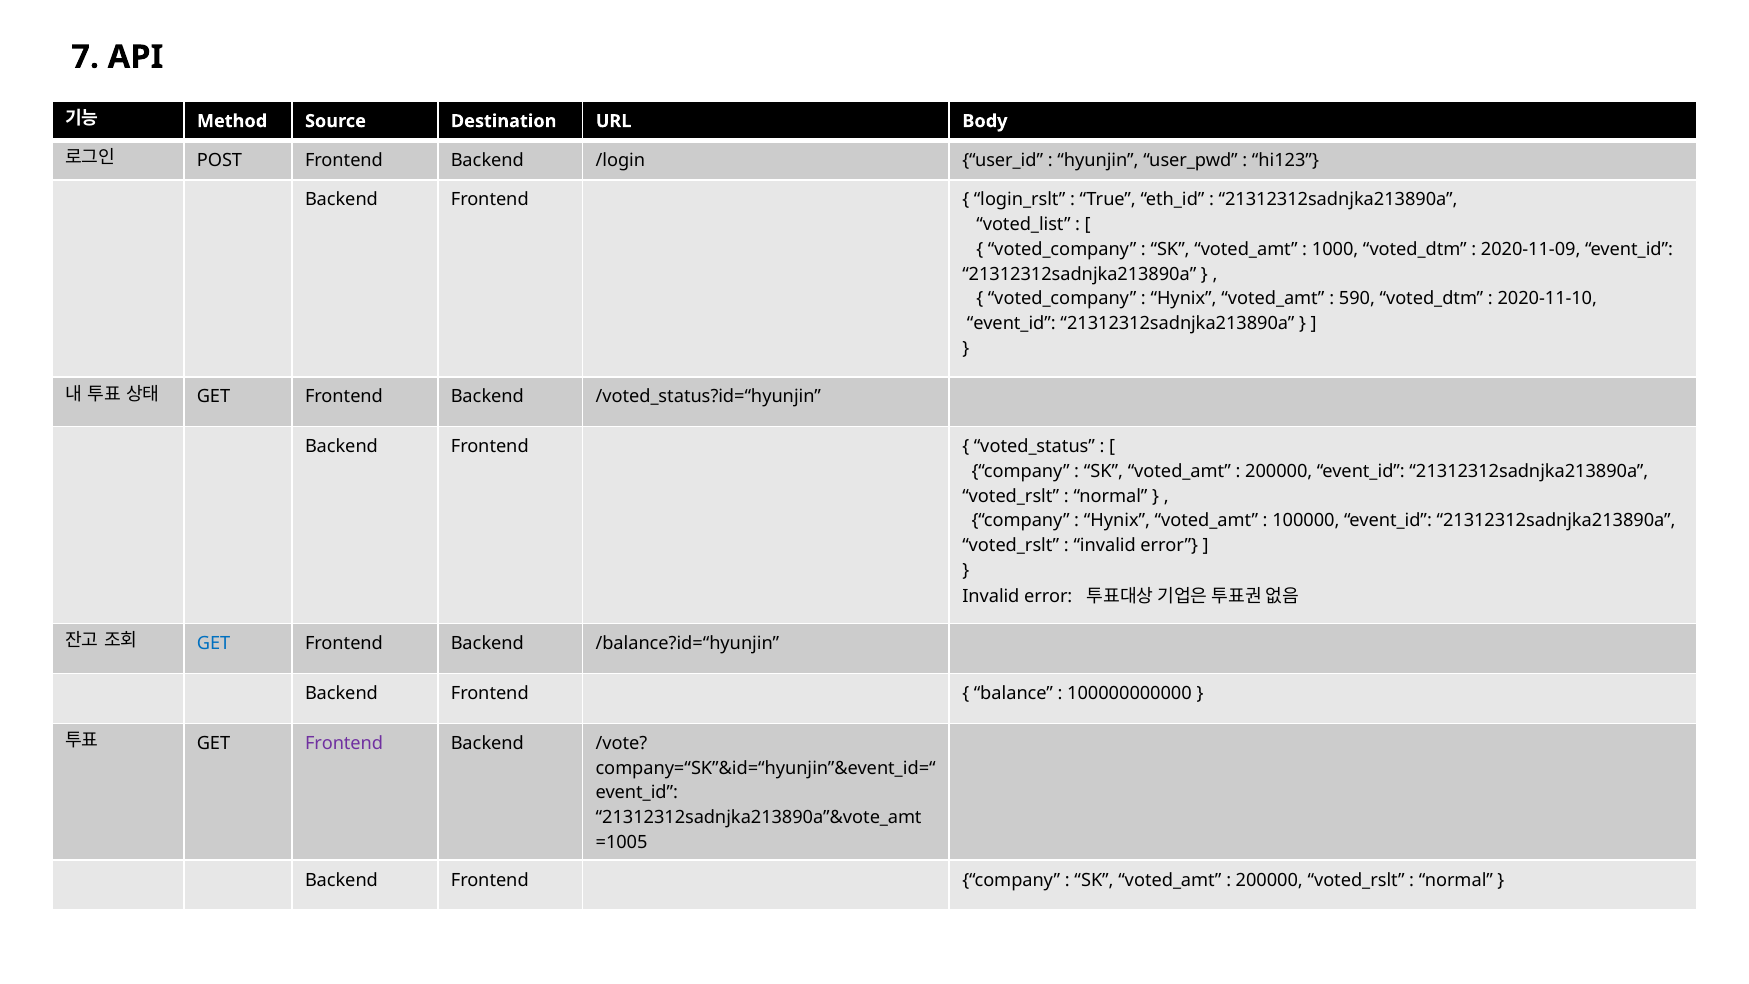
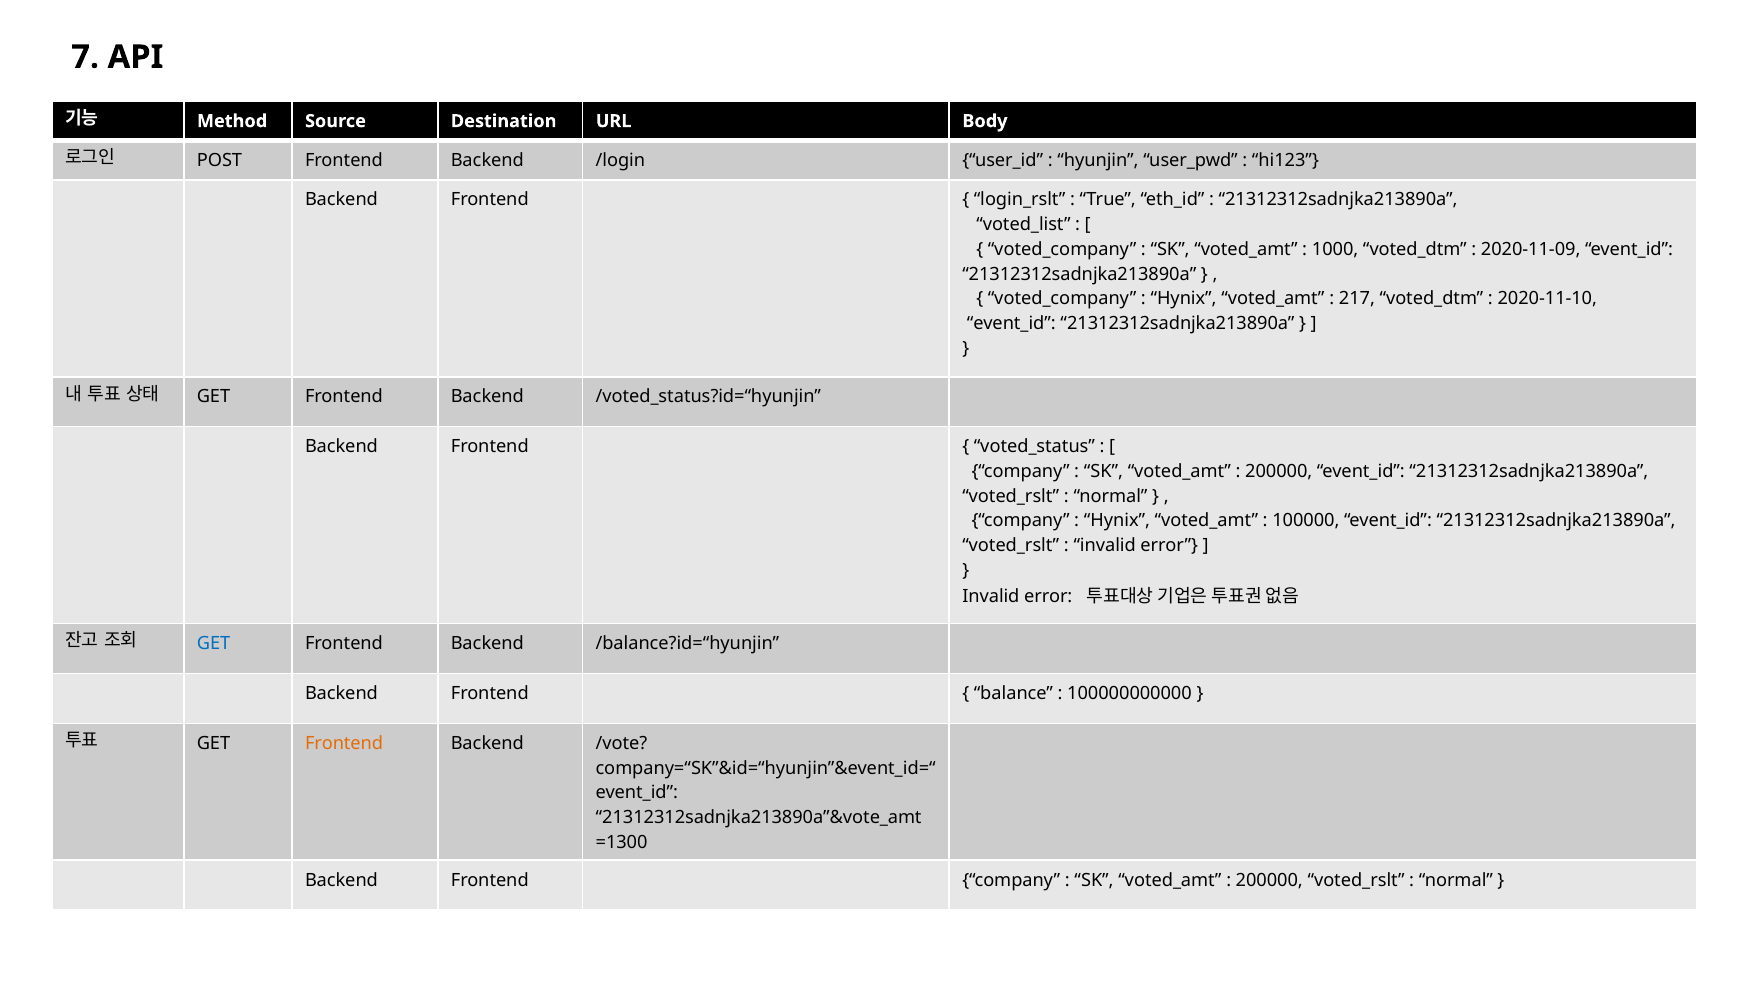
590: 590 -> 217 (1357, 299)
Frontend colour: purple -> orange (344, 743)
=1005: =1005 -> =1300 (622, 842)
